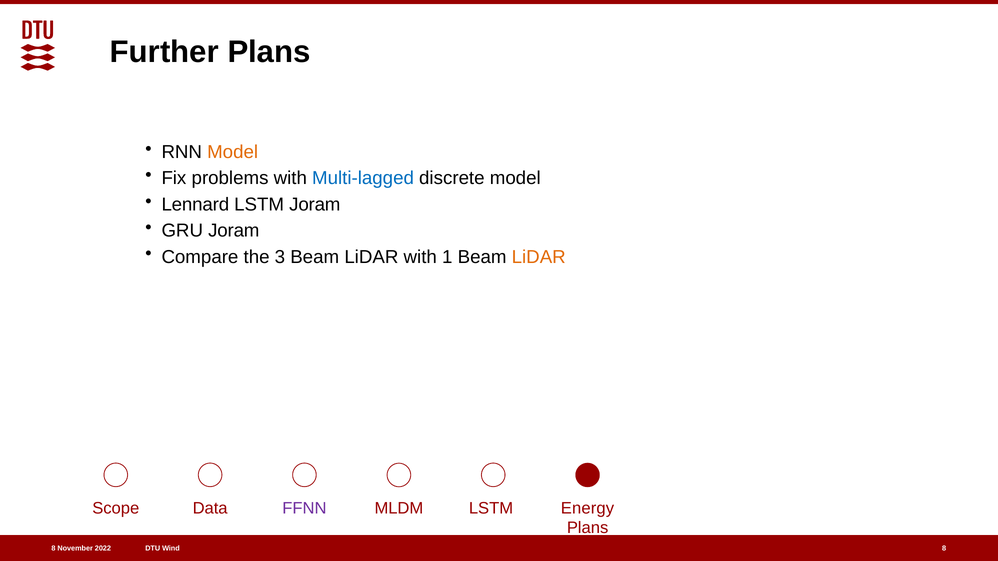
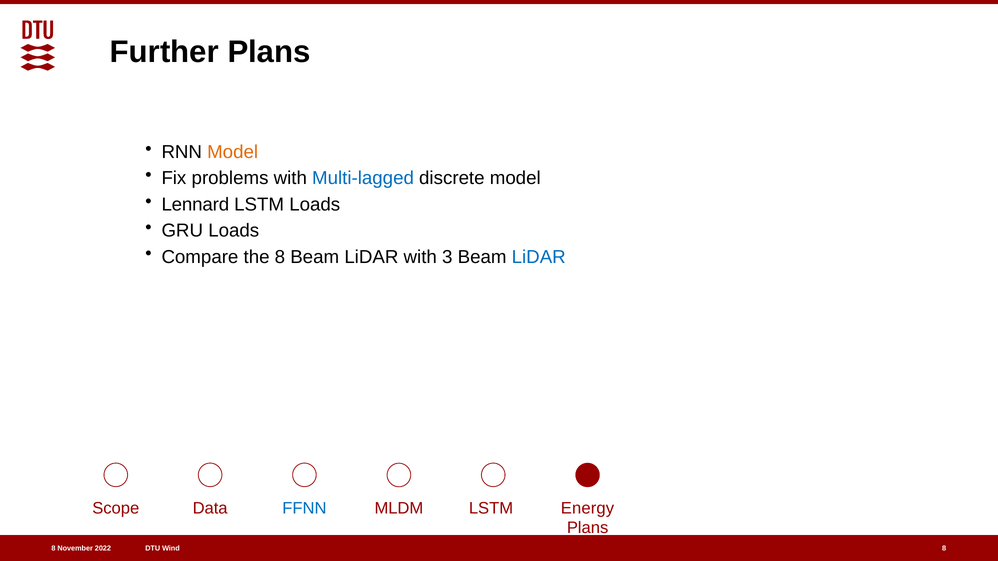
LSTM Joram: Joram -> Loads (315, 205)
GRU Joram: Joram -> Loads (234, 231)
the 3: 3 -> 8 (280, 257)
1: 1 -> 3 (447, 257)
LiDAR colour: orange -> blue (539, 257)
FFNN colour: purple -> blue (304, 508)
